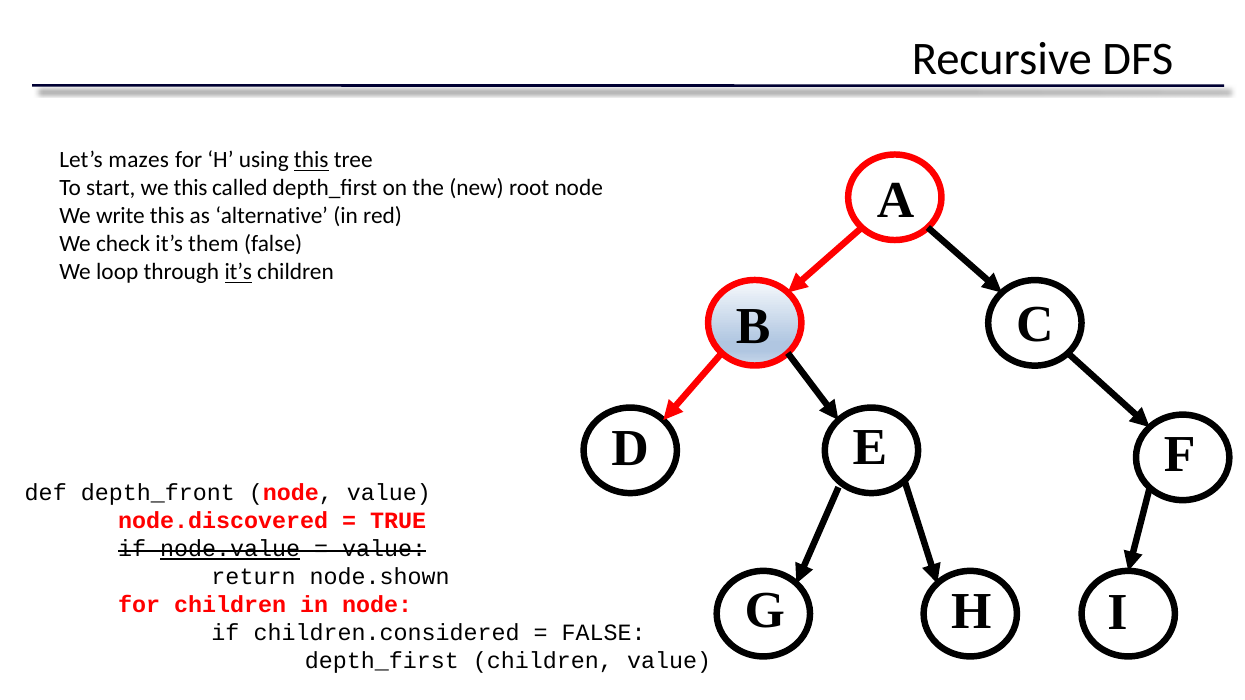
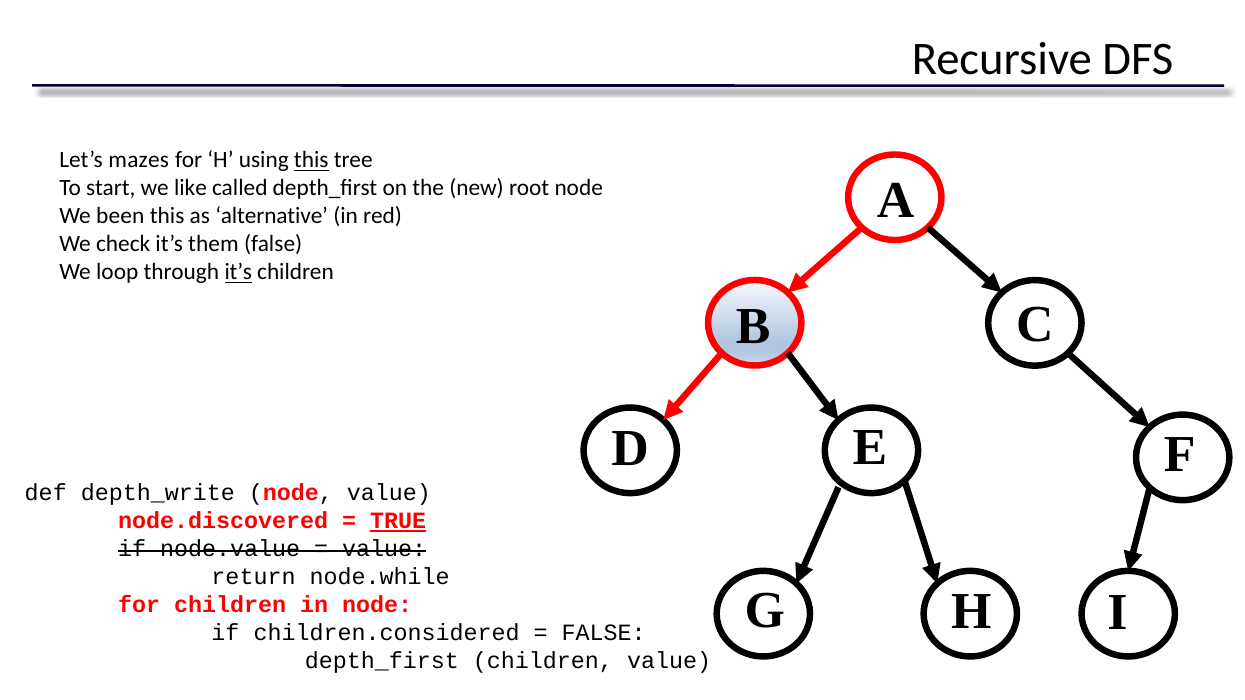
we this: this -> like (191, 188)
write: write -> been (120, 216)
depth_front: depth_front -> depth_write (158, 493)
TRUE underline: none -> present (398, 521)
node.value underline: present -> none (230, 549)
node.shown: node.shown -> node.while (380, 577)
